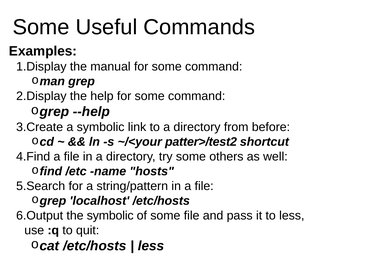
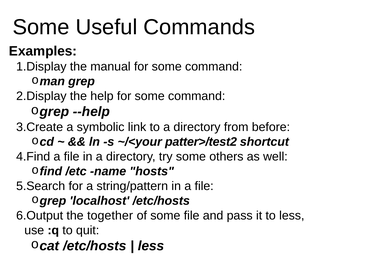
the symbolic: symbolic -> together (110, 216)
